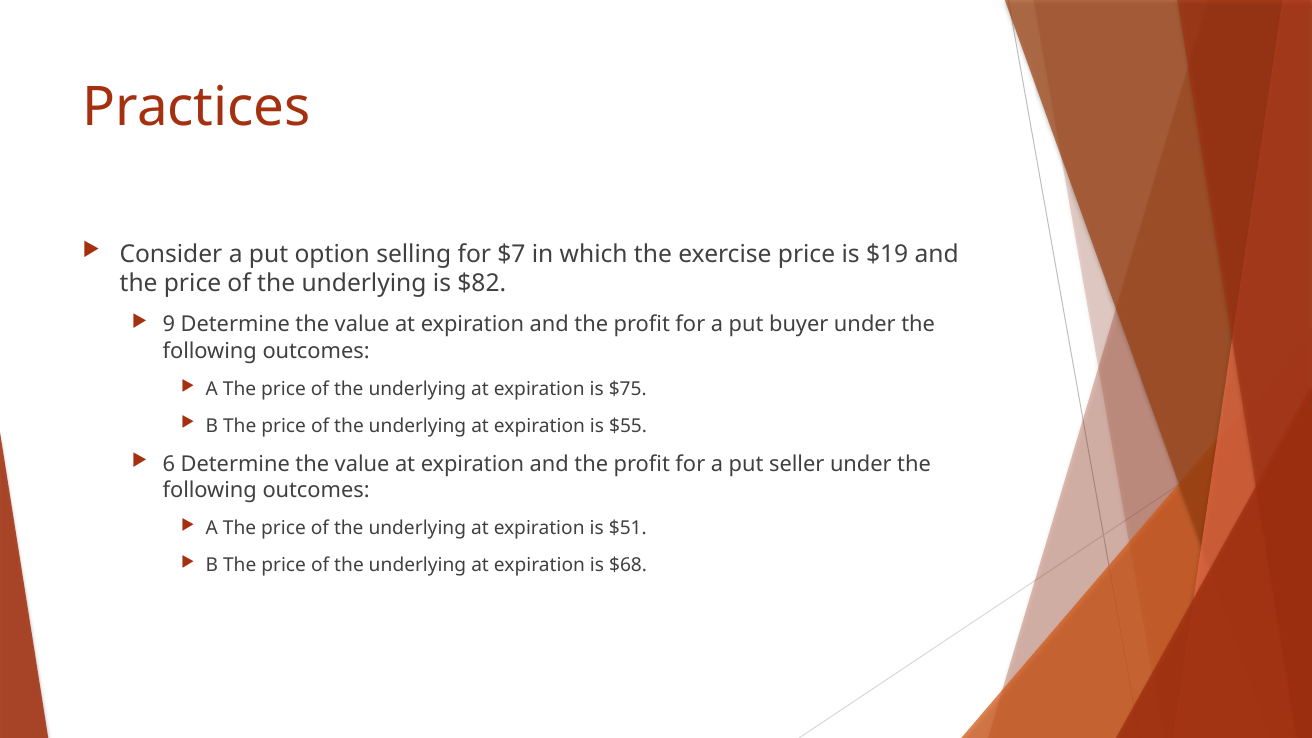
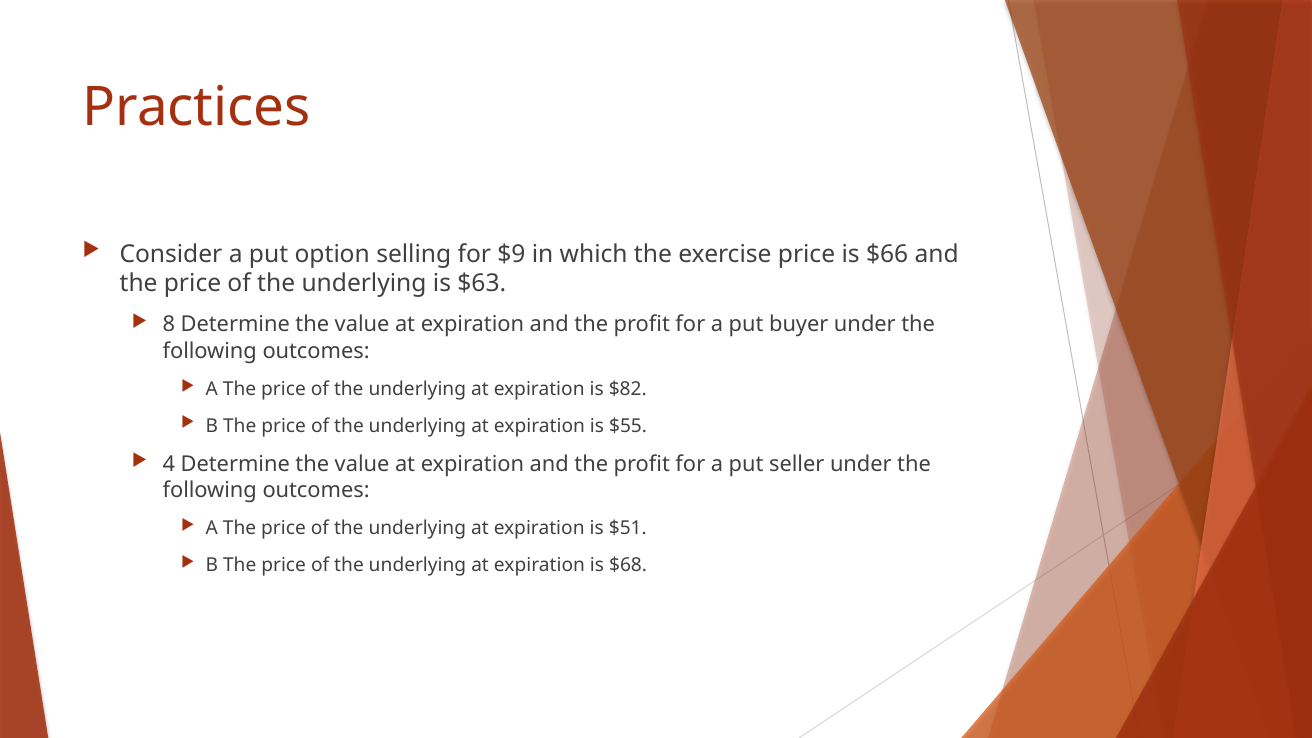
$7: $7 -> $9 (511, 254)
$19: $19 -> $66 (887, 254)
$82: $82 -> $63 (482, 283)
9: 9 -> 8 (169, 325)
$75: $75 -> $82 (628, 389)
6: 6 -> 4 (169, 464)
